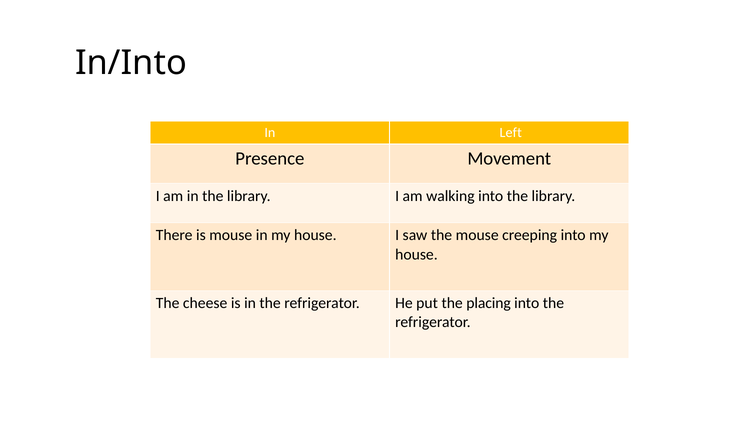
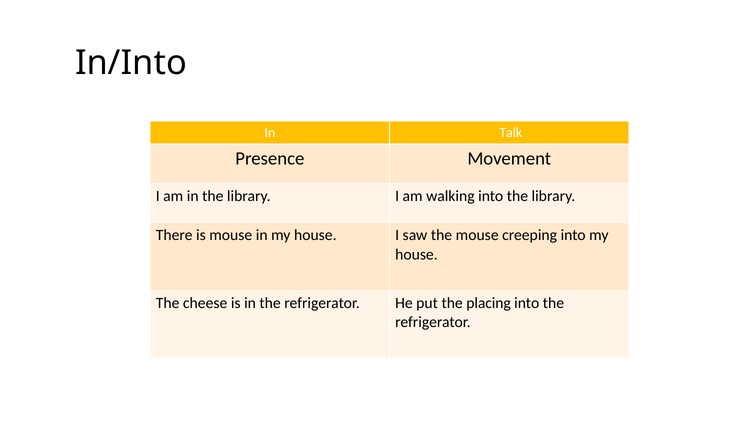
Left: Left -> Talk (511, 133)
